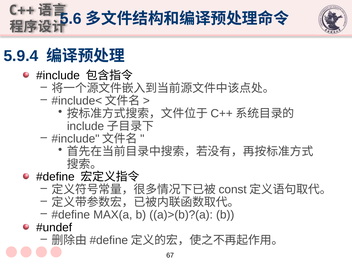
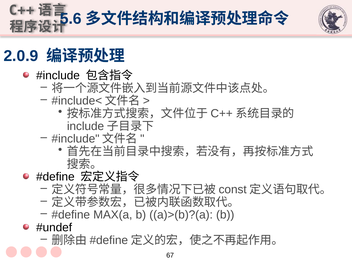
5.9.4: 5.9.4 -> 2.0.9 (21, 56)
